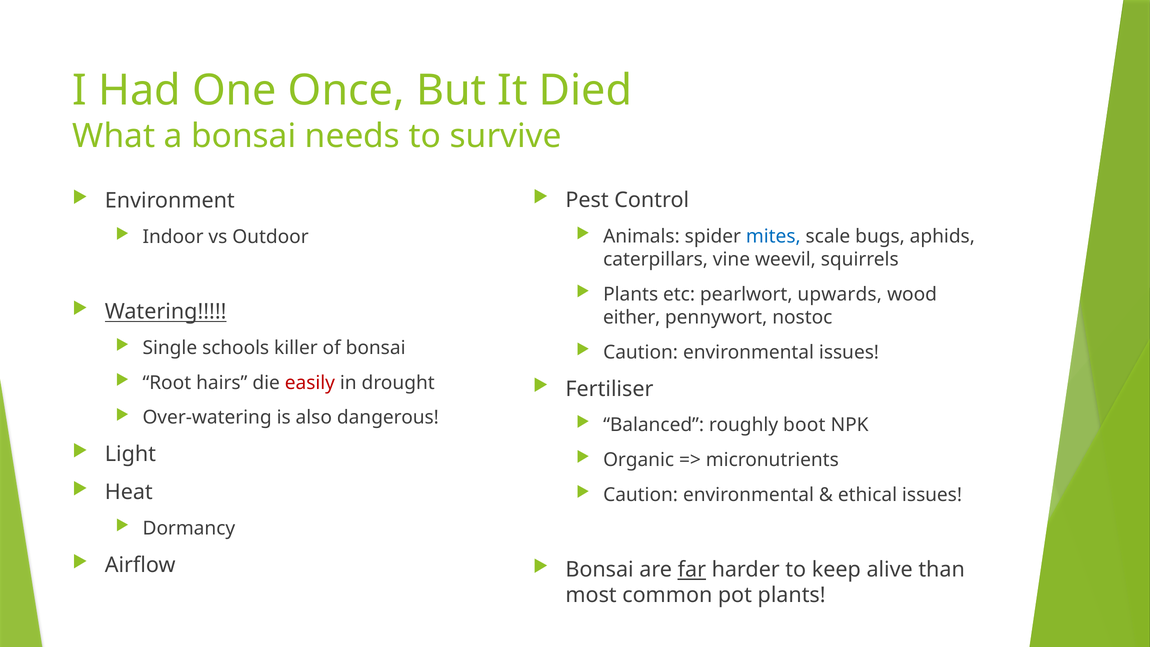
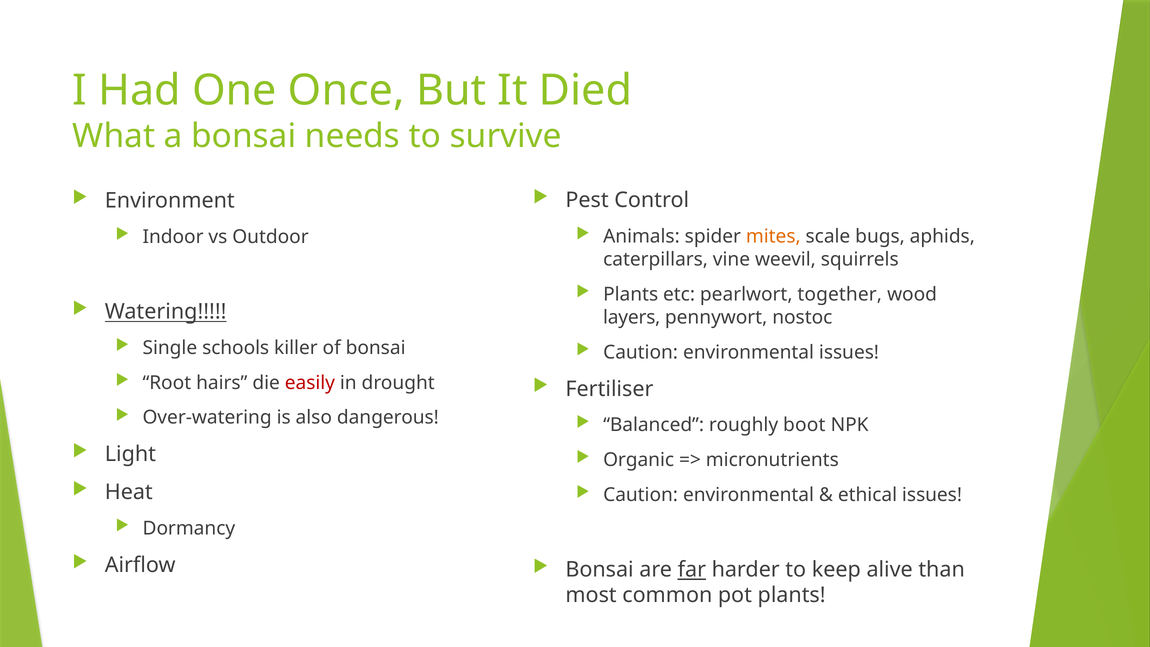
mites colour: blue -> orange (773, 236)
upwards: upwards -> together (840, 294)
either: either -> layers (632, 317)
